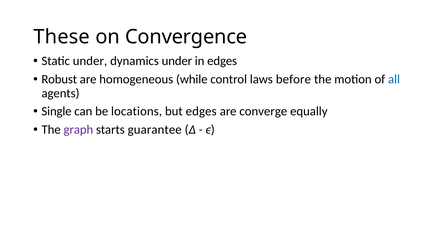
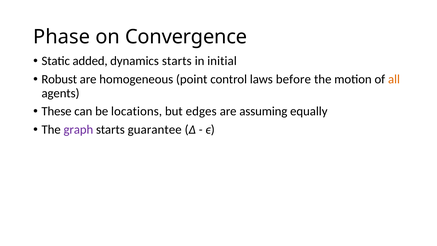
These: These -> Phase (62, 37)
Static under: under -> added (90, 61)
dynamics under: under -> starts (177, 61)
in edges: edges -> initial (222, 61)
while: while -> point (192, 79)
all colour: blue -> orange (394, 79)
Single: Single -> These (57, 111)
converge: converge -> assuming (263, 111)
